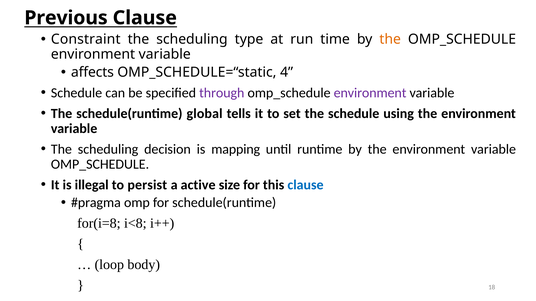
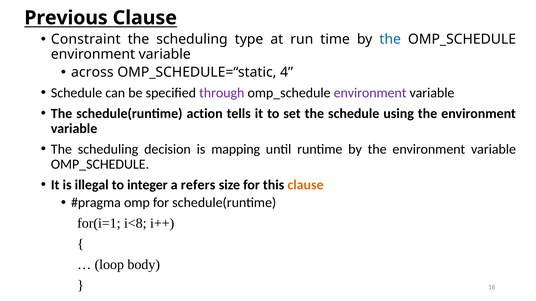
the colour: orange -> blue (390, 39)
affects: affects -> across (92, 72)
global: global -> action (205, 114)
persist: persist -> integer (147, 185)
active: active -> refers (198, 185)
clause colour: blue -> orange (306, 185)
for(i=8: for(i=8 -> for(i=1 (99, 224)
